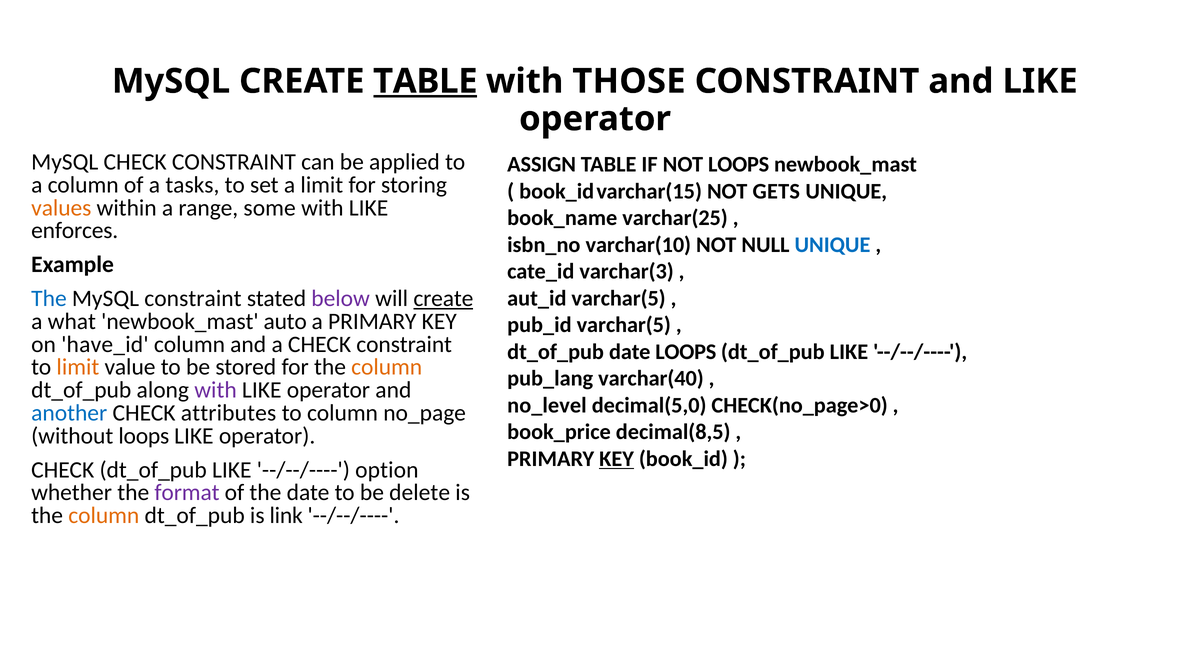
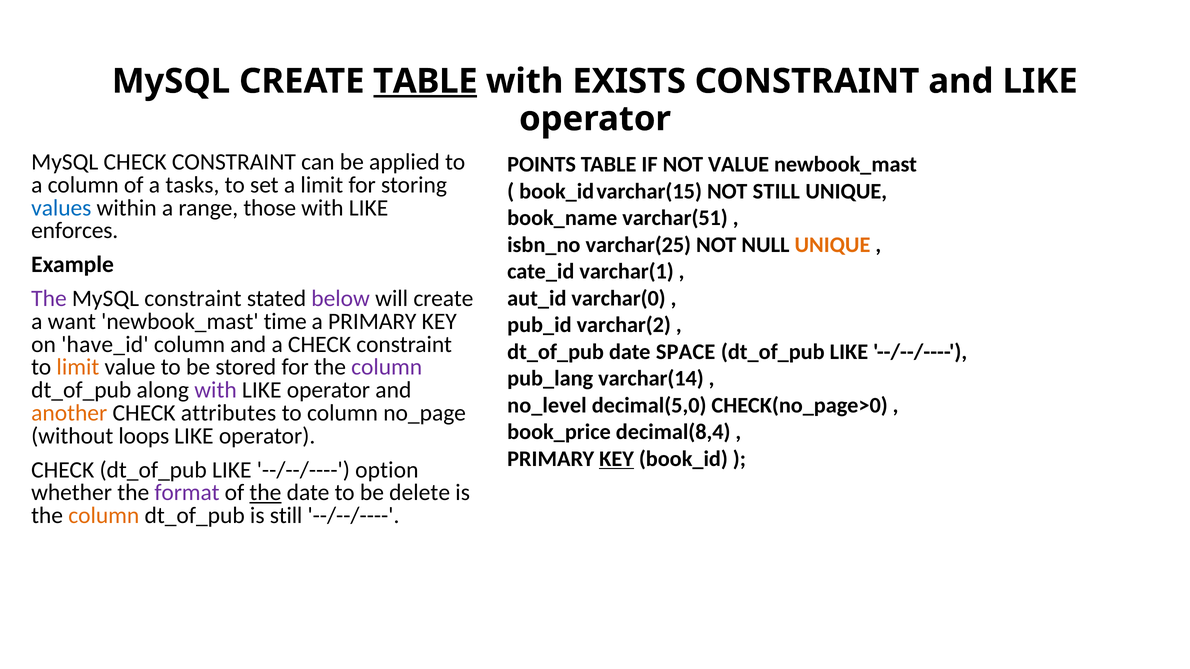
THOSE: THOSE -> EXISTS (629, 81)
ASSIGN: ASSIGN -> POINTS (542, 165)
NOT LOOPS: LOOPS -> VALUE (739, 165)
NOT GETS: GETS -> STILL (776, 191)
values colour: orange -> blue (61, 208)
some: some -> those (270, 208)
varchar(25: varchar(25 -> varchar(51 (675, 218)
varchar(10: varchar(10 -> varchar(25 (638, 245)
UNIQUE colour: blue -> orange (832, 245)
varchar(3: varchar(3 -> varchar(1 (627, 272)
The colour: blue -> purple (49, 299)
create underline: present -> none (443, 299)
aut_id varchar(5: varchar(5 -> varchar(0 (619, 298)
what: what -> want (72, 322)
auto: auto -> time (285, 322)
pub_id varchar(5: varchar(5 -> varchar(2 (624, 325)
date LOOPS: LOOPS -> SPACE (686, 352)
column colour: orange -> purple (387, 367)
varchar(40: varchar(40 -> varchar(14 (651, 379)
another colour: blue -> orange (69, 413)
decimal(8,5: decimal(8,5 -> decimal(8,4 (673, 432)
the underline: none -> present (265, 493)
is link: link -> still (286, 516)
